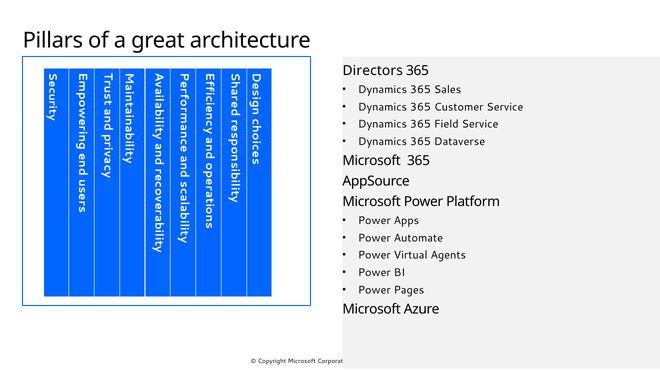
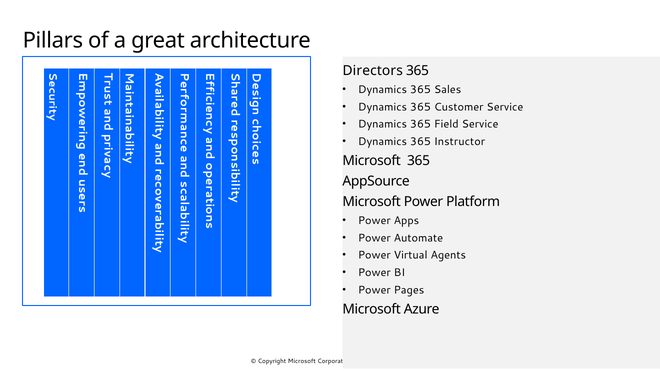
Dataverse: Dataverse -> Instructor (460, 142)
